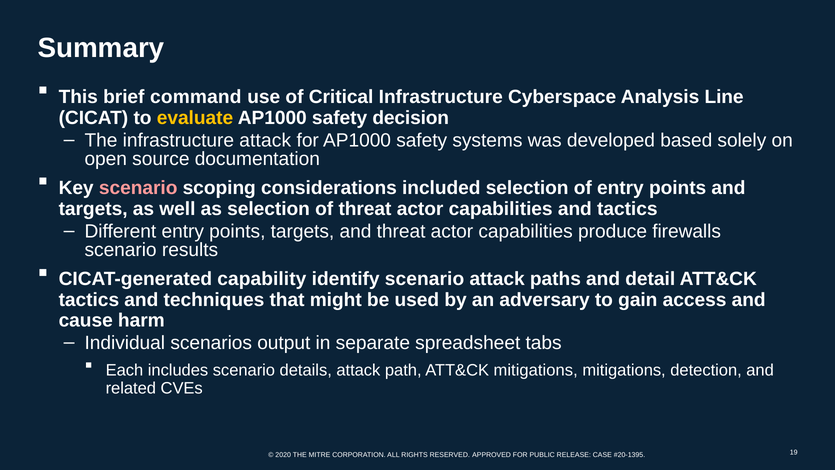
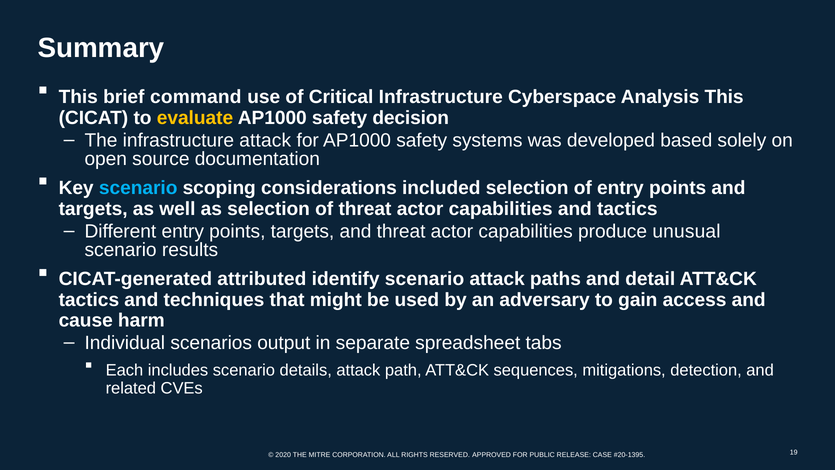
Analysis Line: Line -> This (724, 97)
scenario colour: pink -> light blue (138, 188)
firewalls: firewalls -> unusual (686, 231)
capability: capability -> attributed (262, 279)
ATT&CK mitigations: mitigations -> sequences (536, 370)
